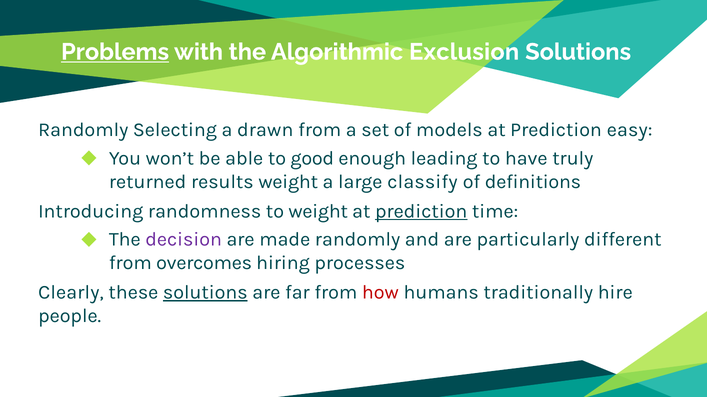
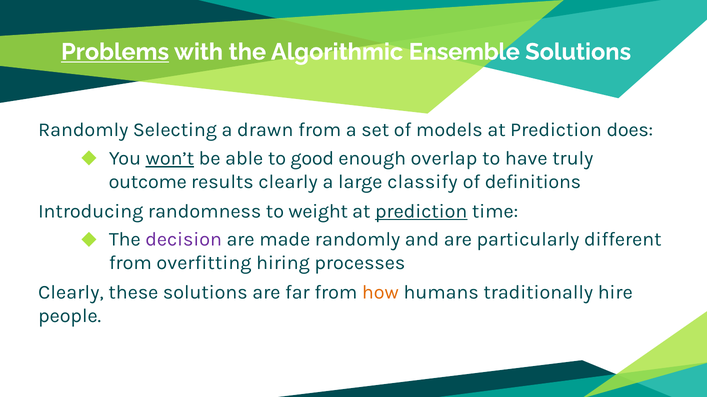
Exclusion: Exclusion -> Ensemble (464, 52)
easy: easy -> does (630, 130)
won’t underline: none -> present (170, 159)
leading: leading -> overlap (444, 159)
returned: returned -> outcome (148, 182)
results weight: weight -> clearly (288, 182)
overcomes: overcomes -> overfitting (204, 263)
solutions underline: present -> none (205, 293)
how colour: red -> orange (380, 293)
